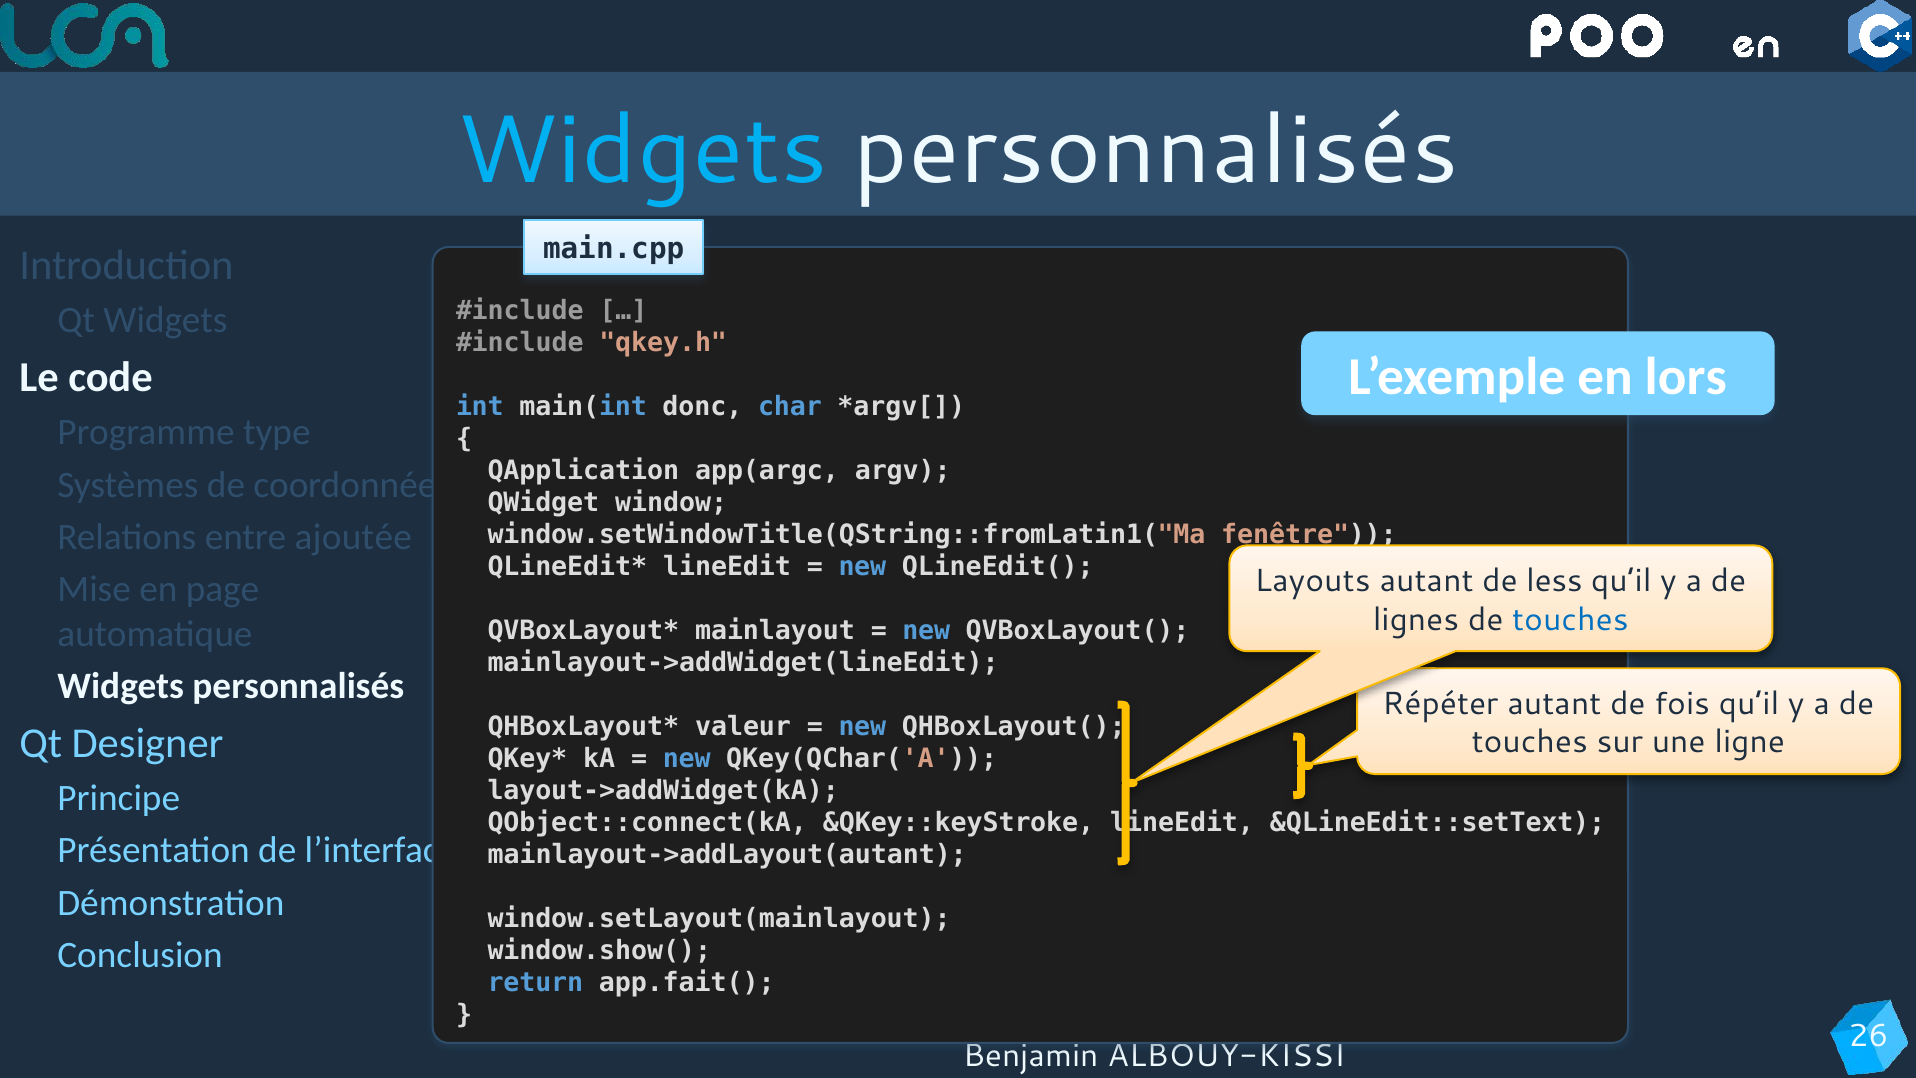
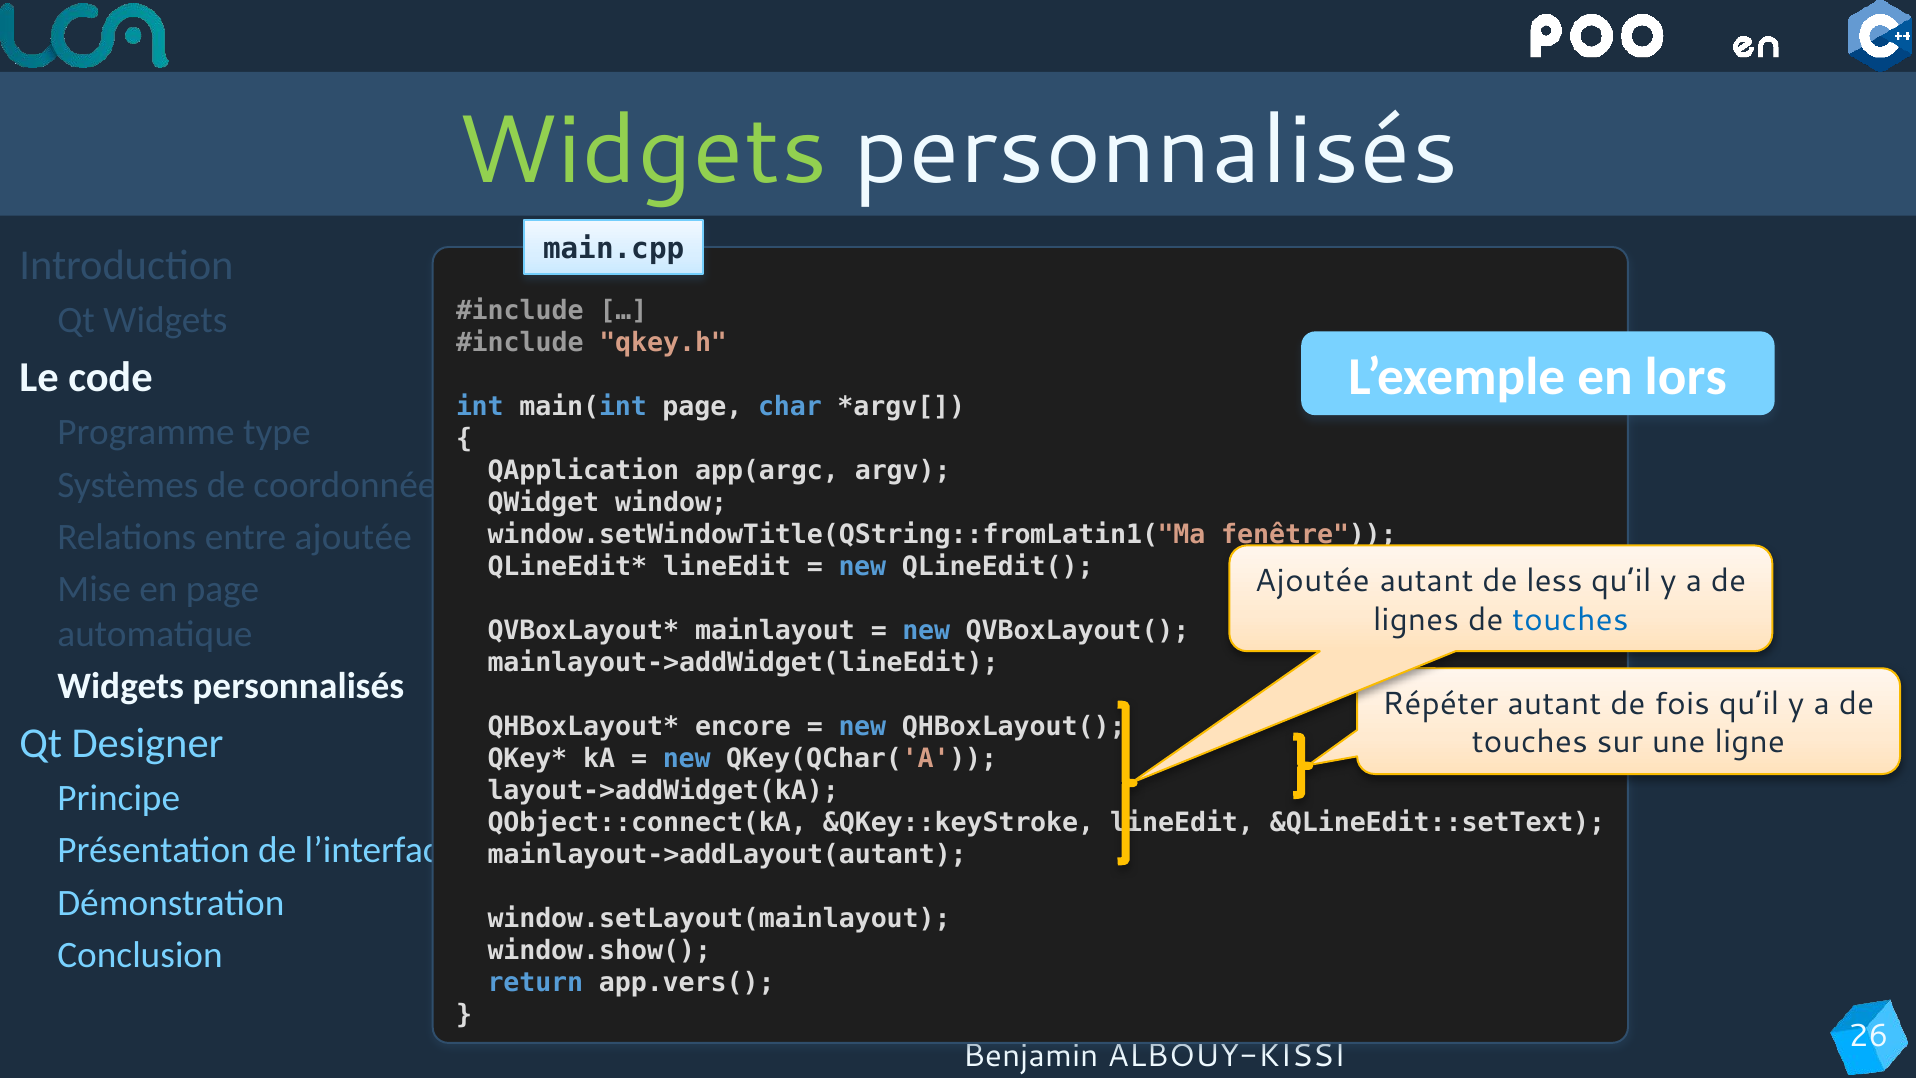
Widgets colour: light blue -> light green (642, 150)
main(int donc: donc -> page (702, 407)
Layouts: Layouts -> Ajoutée (1312, 581)
valeur: valeur -> encore (743, 727)
app.fait(: app.fait( -> app.vers( (687, 982)
